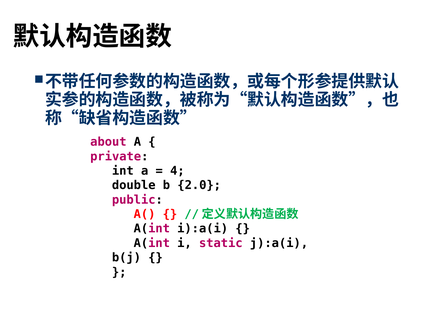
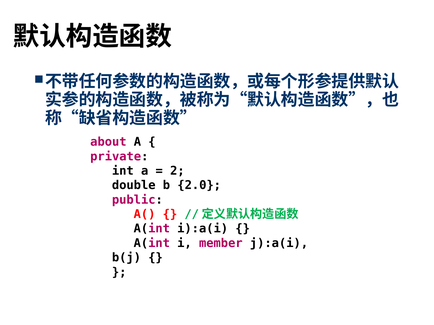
4: 4 -> 2 (177, 171)
static: static -> member (221, 244)
